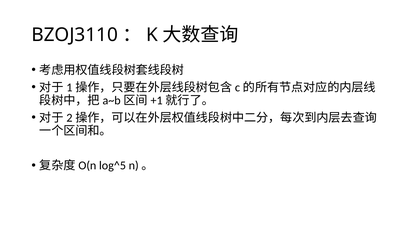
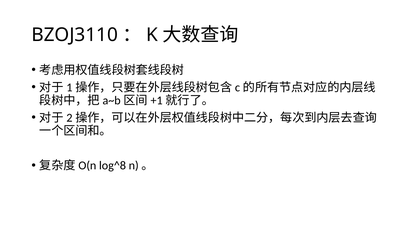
log^5: log^5 -> log^8 (113, 166)
